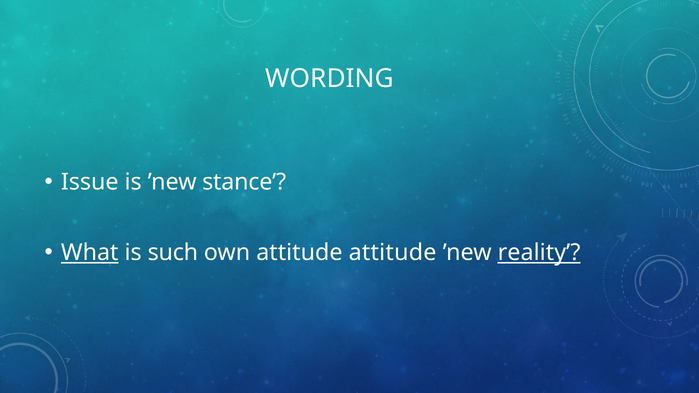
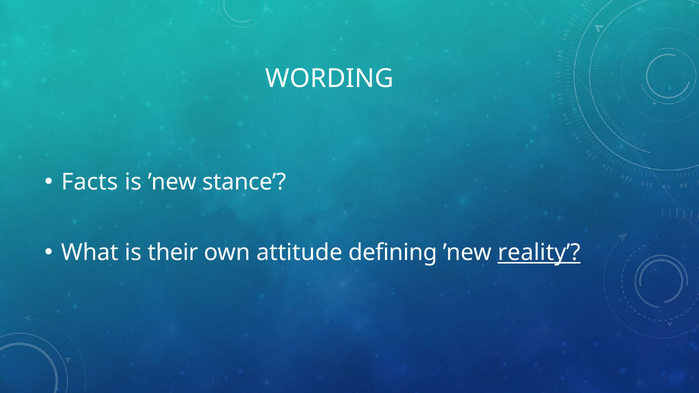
Issue: Issue -> Facts (90, 182)
What underline: present -> none (90, 253)
such: such -> their (173, 253)
attitude attitude: attitude -> defining (393, 253)
